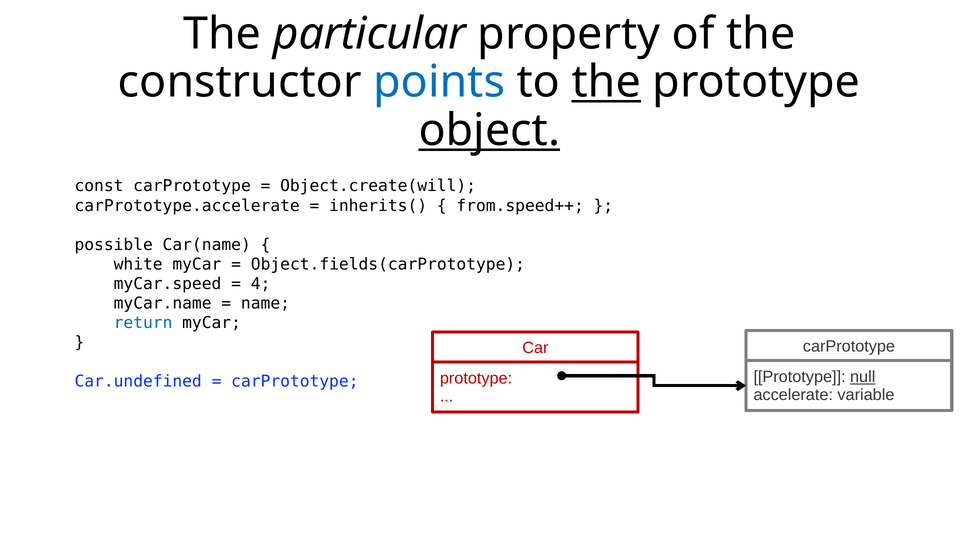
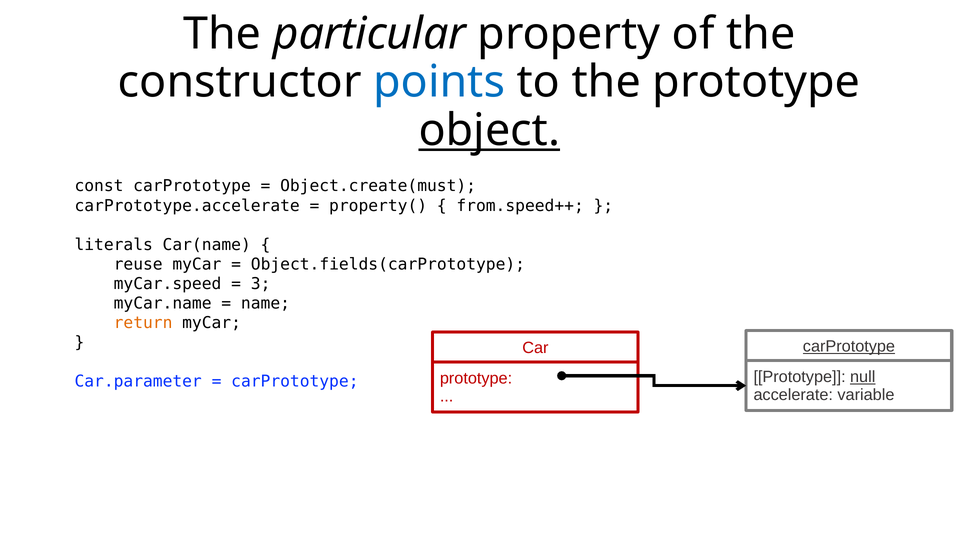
the underline: present -> none (606, 82)
Object.create(will: Object.create(will -> Object.create(must (378, 186)
inherits(: inherits( -> property( (378, 206)
possible: possible -> literals (114, 245)
white: white -> reuse (138, 265)
4: 4 -> 3 (261, 284)
return colour: blue -> orange (143, 323)
carPrototype underline: none -> present (849, 347)
Car.undefined: Car.undefined -> Car.parameter (138, 382)
